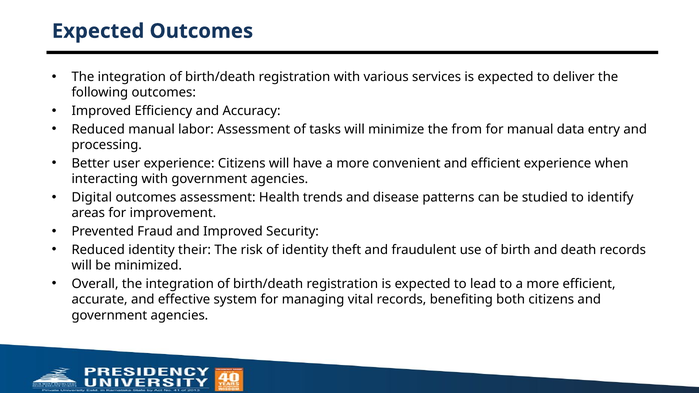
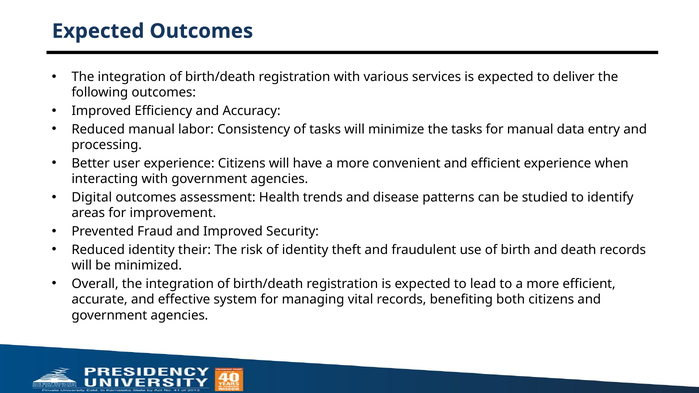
labor Assessment: Assessment -> Consistency (254, 129)
the from: from -> tasks (467, 129)
